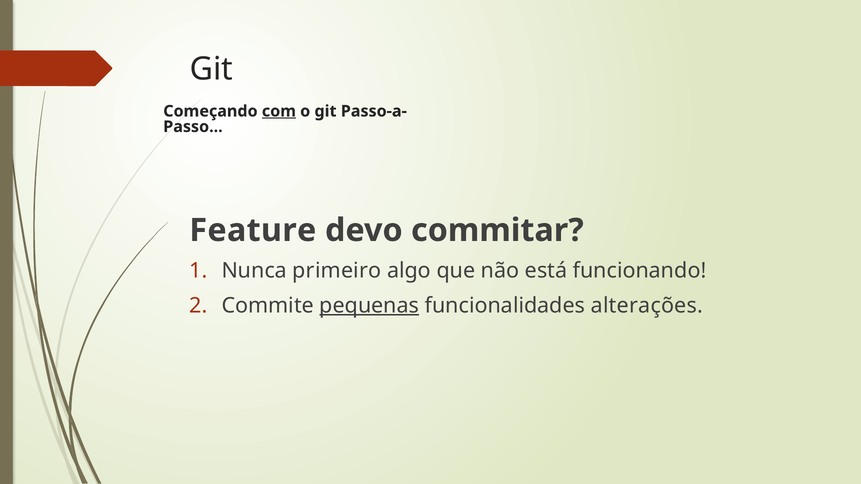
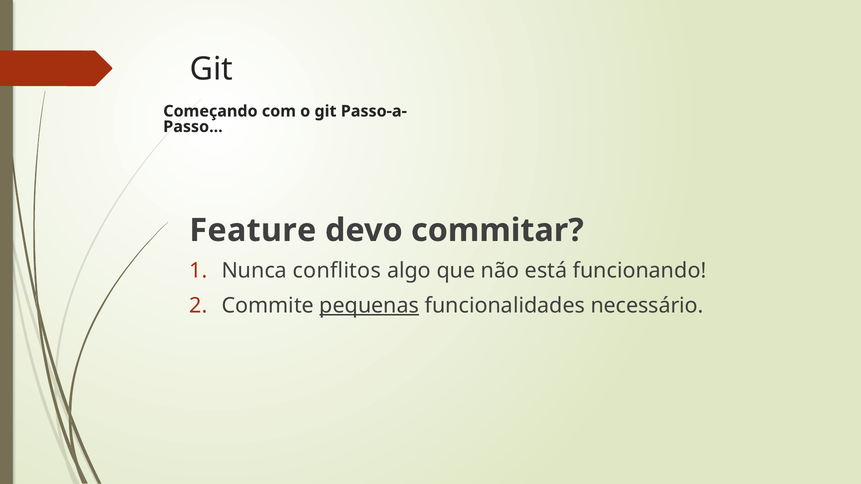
com underline: present -> none (279, 111)
primeiro: primeiro -> conflitos (337, 271)
alterações: alterações -> necessário (647, 306)
